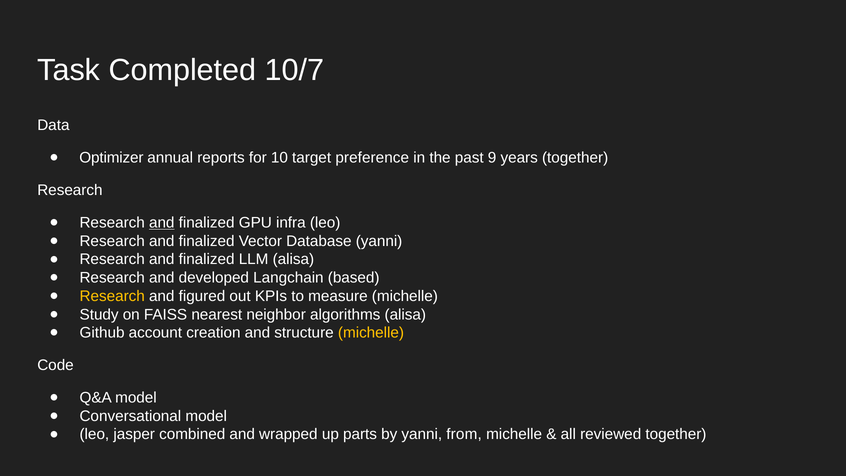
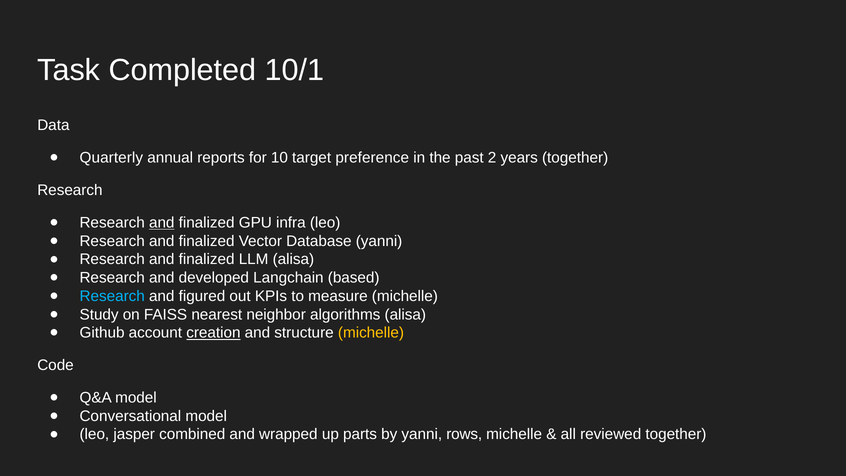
10/7: 10/7 -> 10/1 (295, 70)
Optimizer: Optimizer -> Quarterly (111, 158)
9: 9 -> 2 (492, 158)
Research colour: yellow -> light blue (112, 296)
creation underline: none -> present (213, 333)
from: from -> rows (464, 434)
